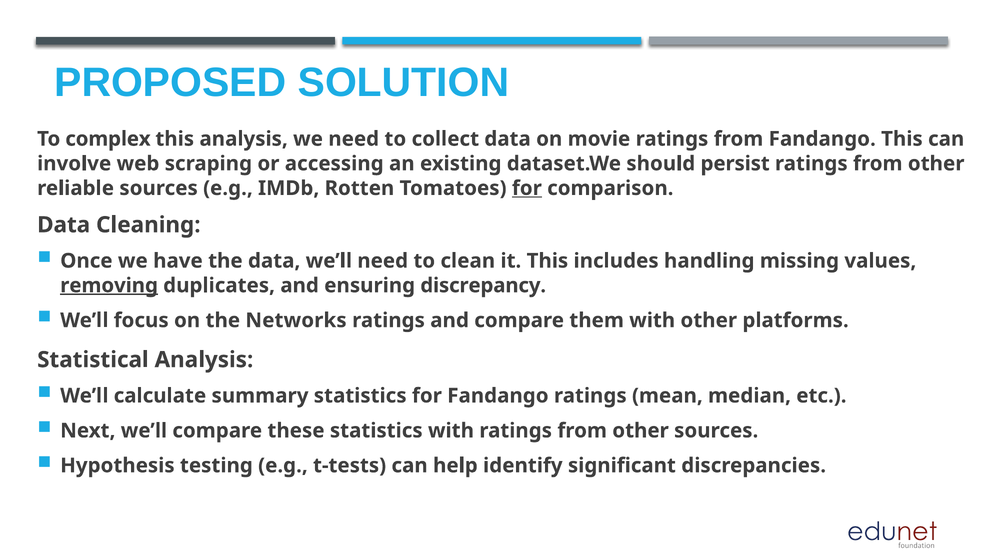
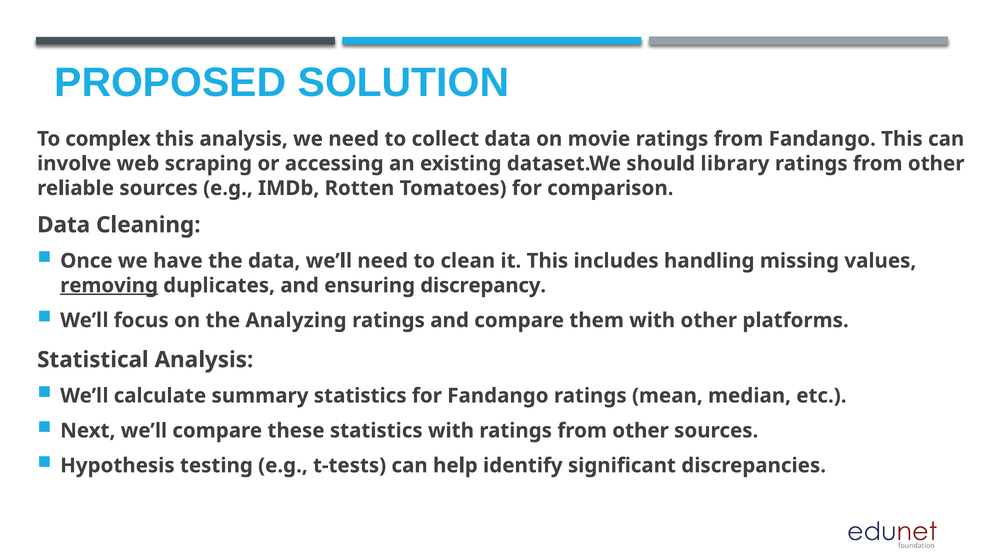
persist: persist -> library (735, 163)
for underline: present -> none (527, 188)
Networks: Networks -> Analyzing (296, 320)
